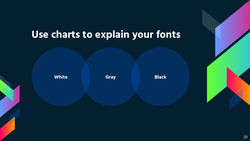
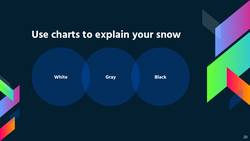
fonts: fonts -> snow (169, 34)
